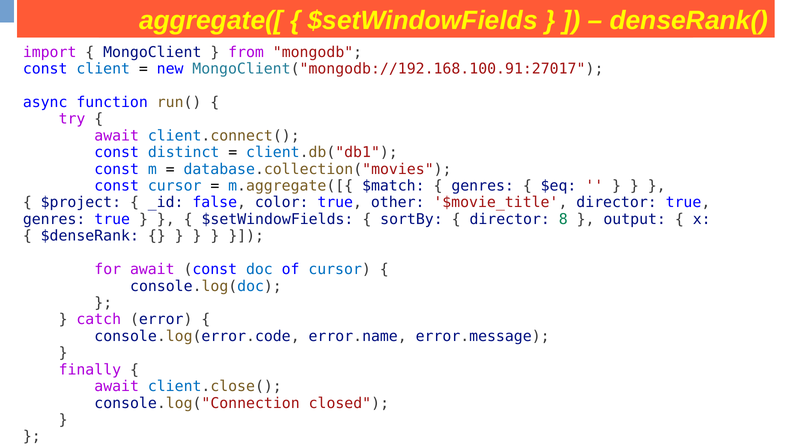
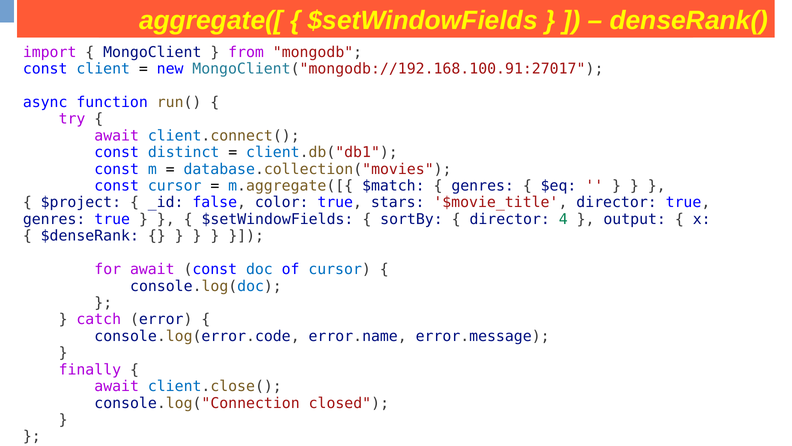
other: other -> stars (398, 202)
8: 8 -> 4 (563, 219)
